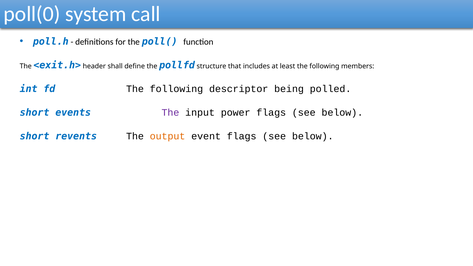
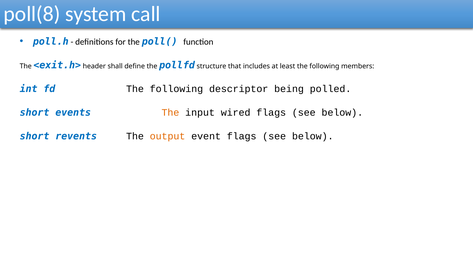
poll(0: poll(0 -> poll(8 (32, 14)
The colour: purple -> orange (170, 113)
power: power -> wired (236, 113)
